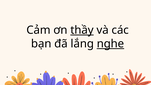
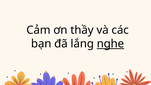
thầy underline: present -> none (82, 30)
